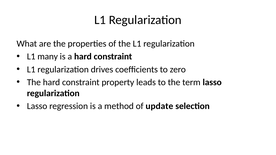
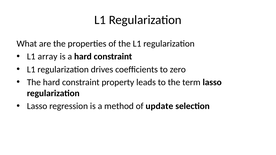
many: many -> array (48, 57)
